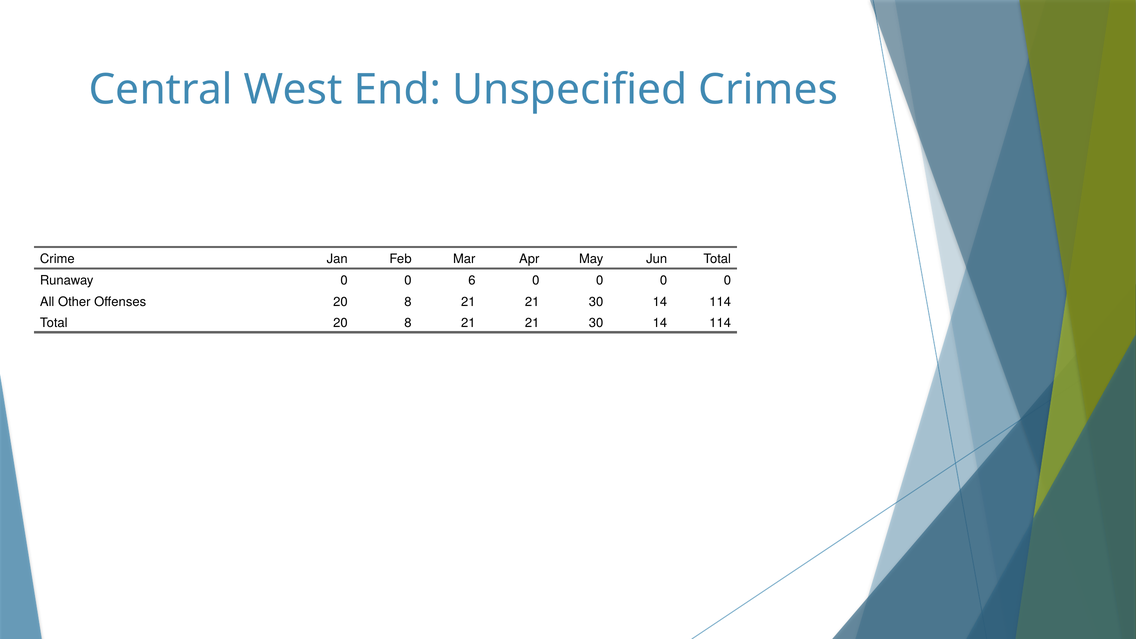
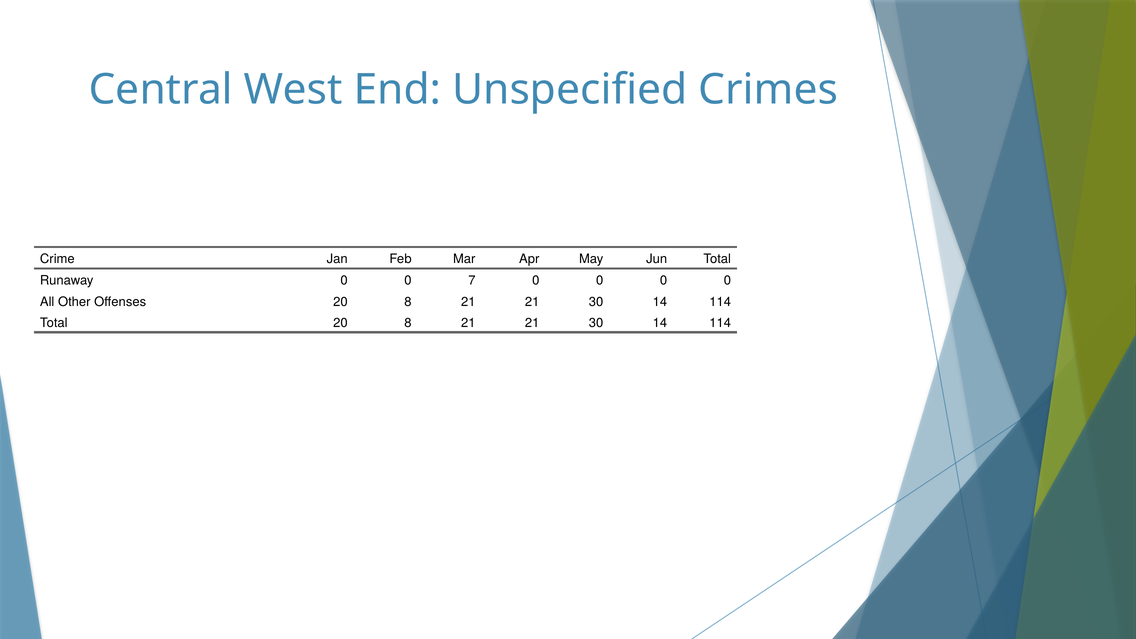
6: 6 -> 7 (472, 280)
